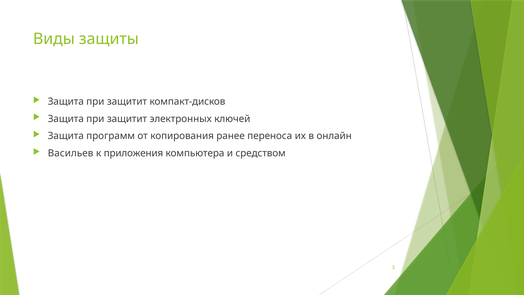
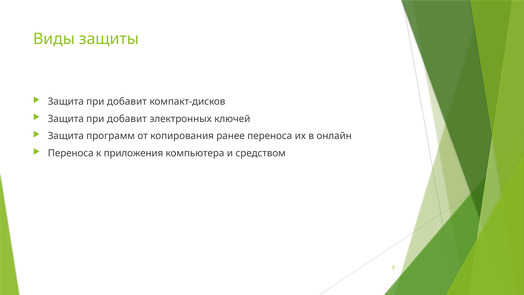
защитит: защитит -> добавит (127, 101)
защитит: защитит -> добавит (127, 119)
Васильев: Васильев -> Переноса (71, 153)
